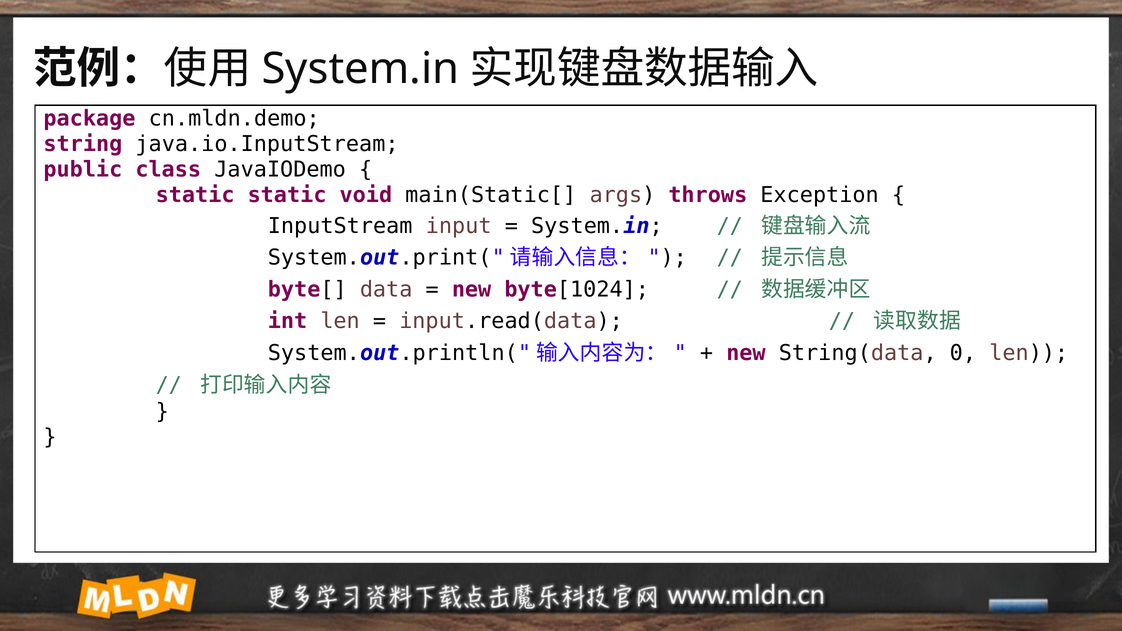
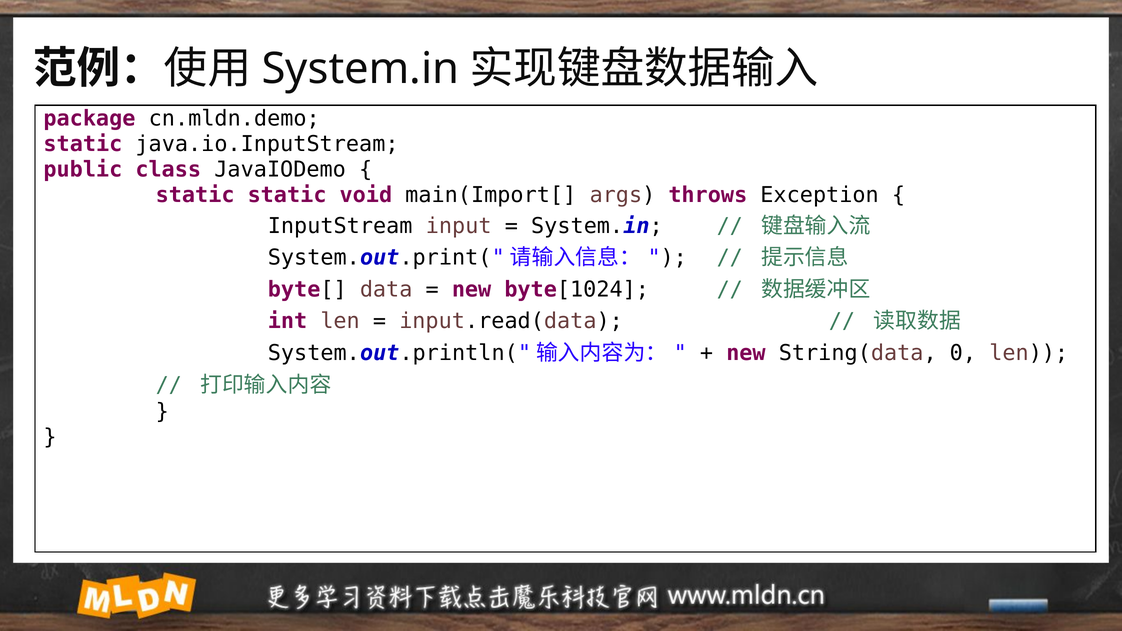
string: string -> static (83, 144)
main(Static[: main(Static[ -> main(Import[ (491, 195)
